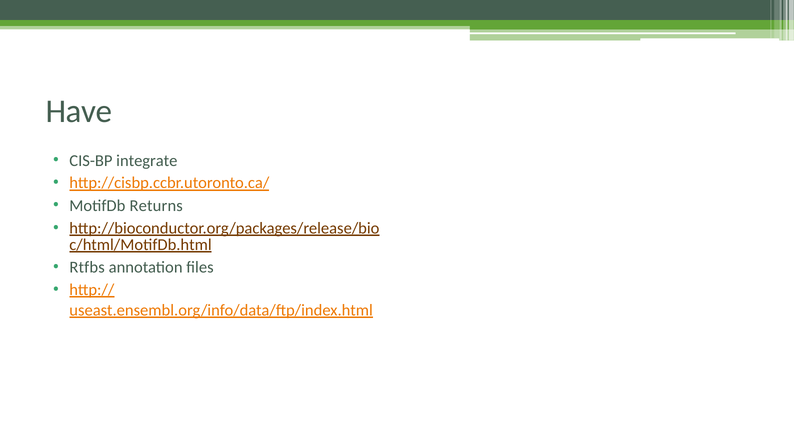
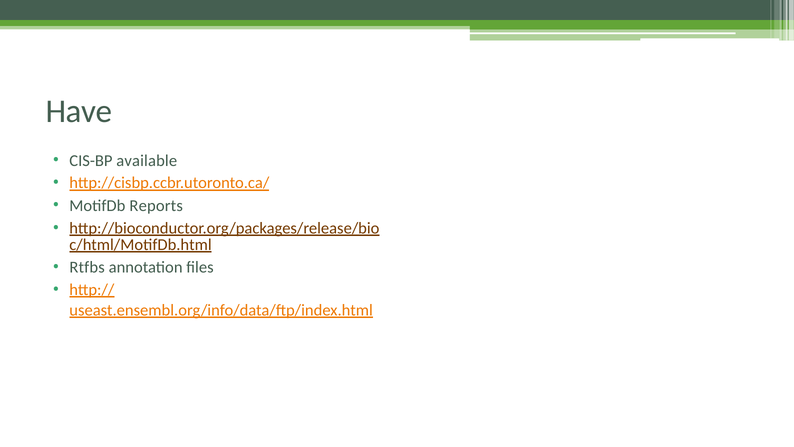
integrate: integrate -> available (147, 161)
Returns: Returns -> Reports (156, 206)
